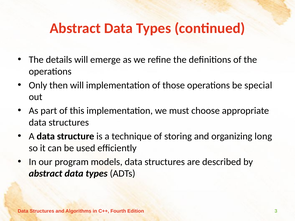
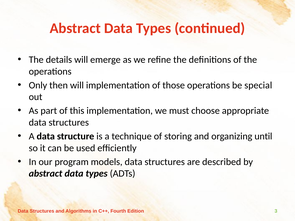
long: long -> until (263, 136)
